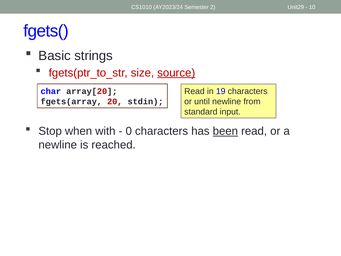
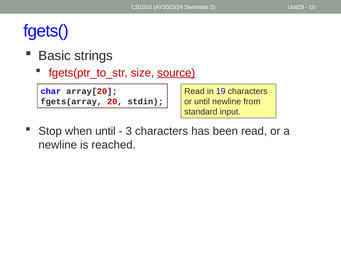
when with: with -> until (105, 131)
0: 0 -> 3 (129, 131)
been underline: present -> none (225, 131)
